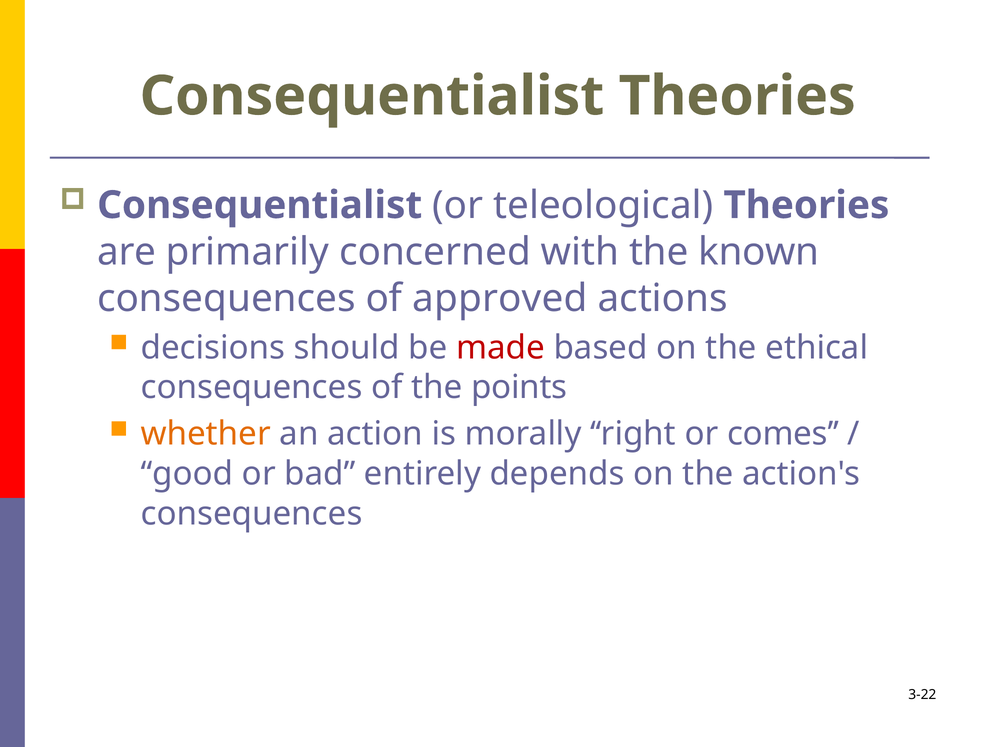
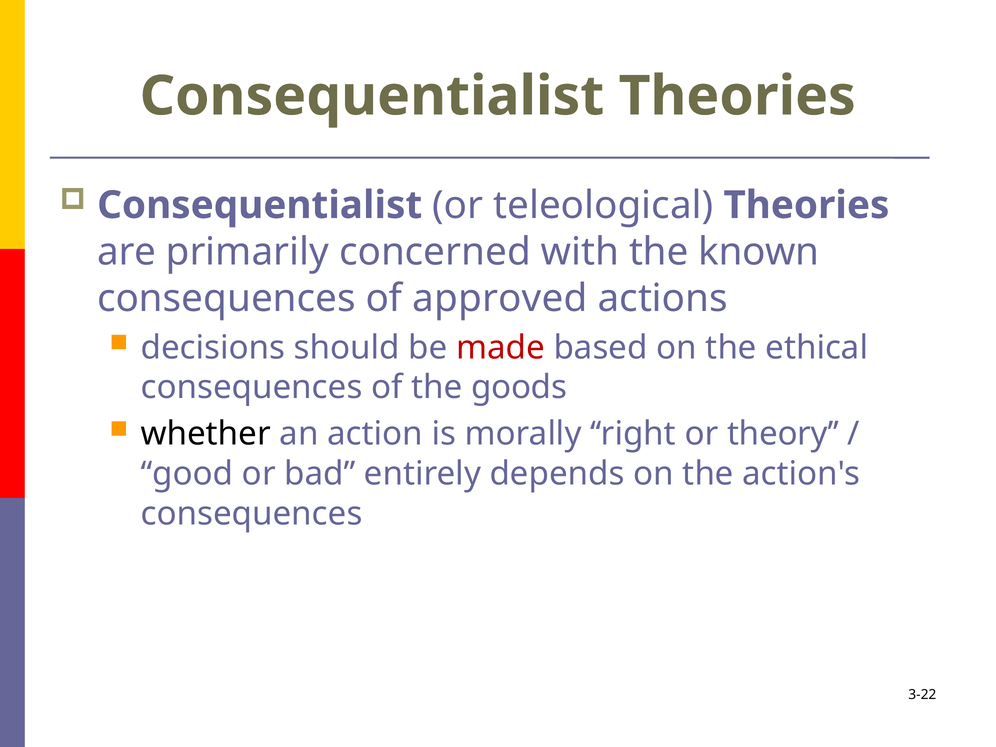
points: points -> goods (519, 388)
whether colour: orange -> black (206, 434)
comes: comes -> theory (783, 434)
